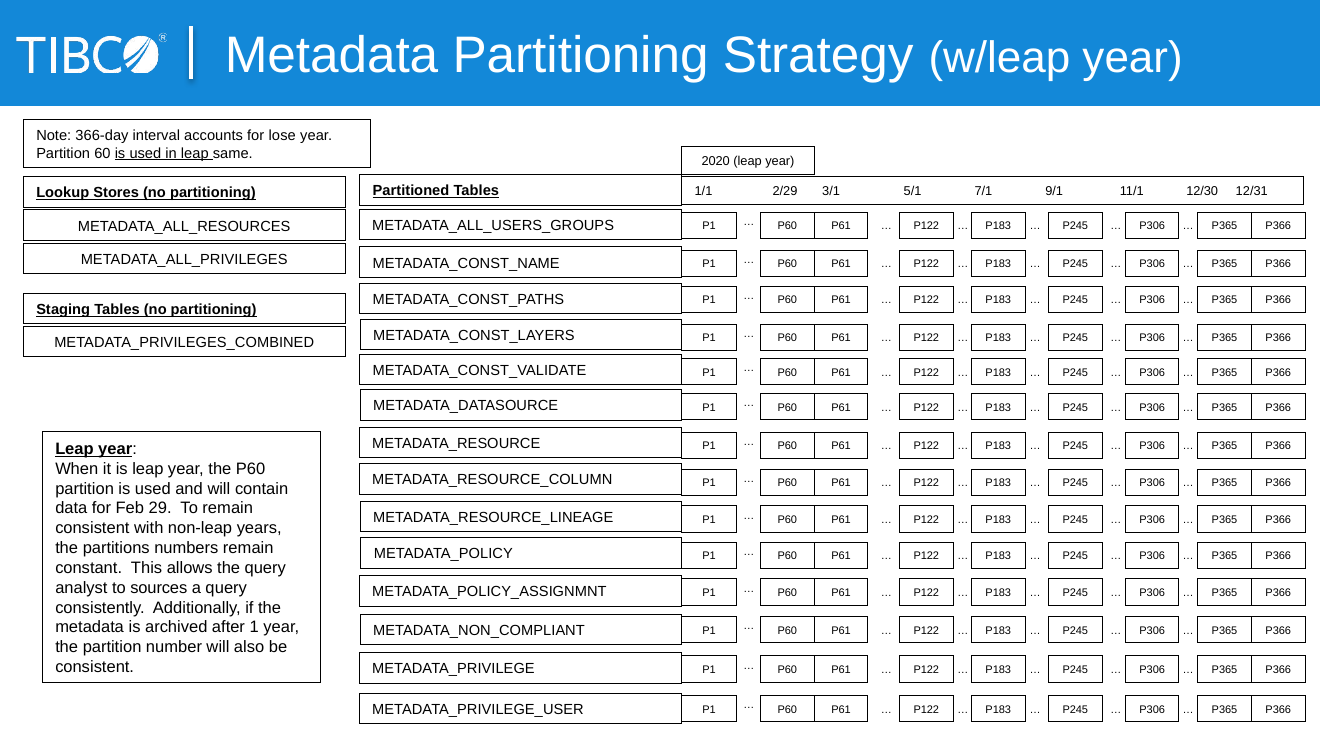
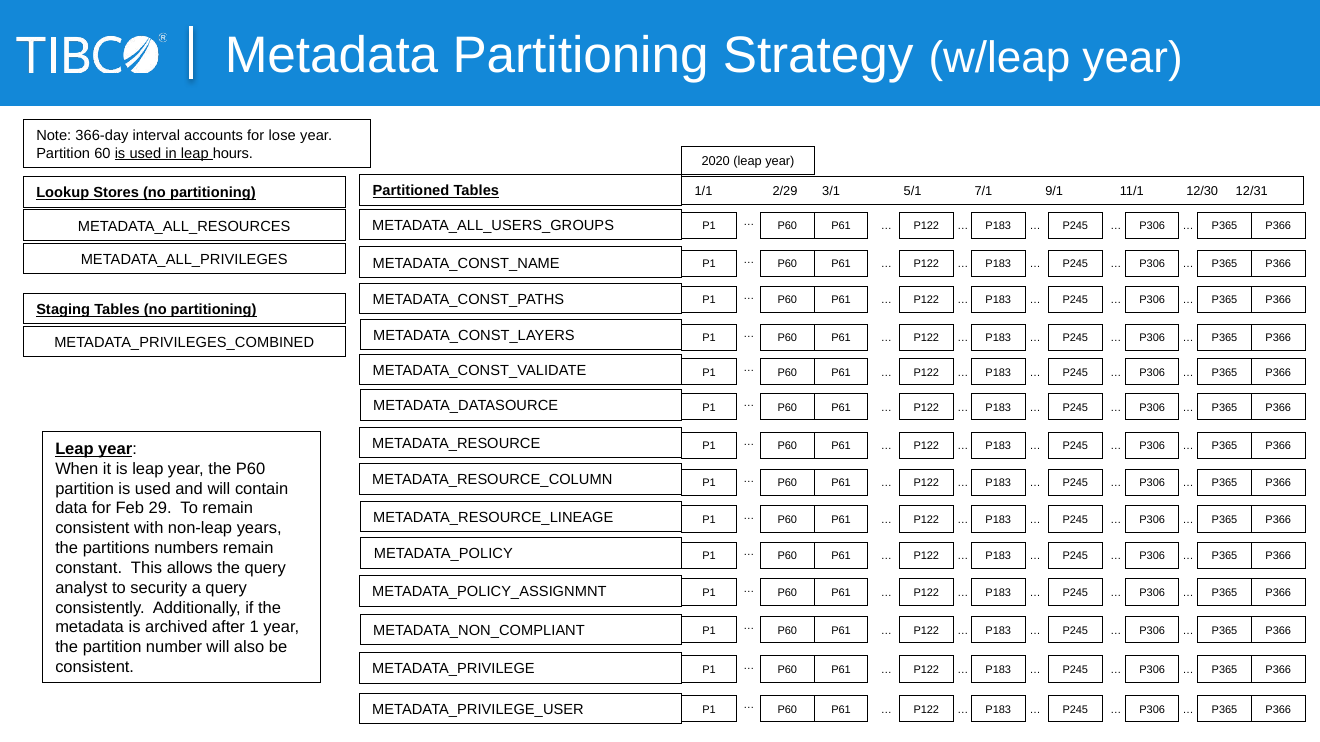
same: same -> hours (233, 153)
sources: sources -> security (159, 588)
